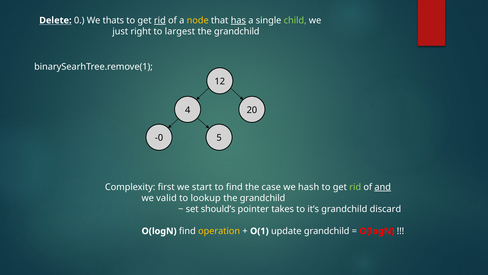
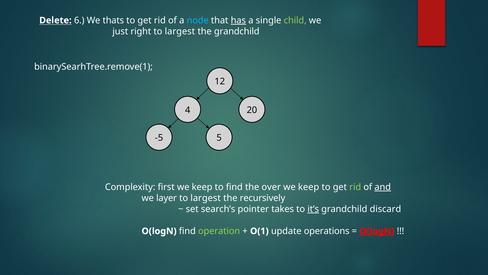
0: 0 -> 6 (79, 20)
rid underline: present -> none (160, 20)
node colour: yellow -> light blue (198, 20)
-0: -0 -> -5 (159, 138)
first we start: start -> keep (202, 187)
case: case -> over (271, 187)
hash: hash -> keep (309, 187)
valid: valid -> layer (167, 198)
lookup: lookup -> largest (206, 198)
grandchild: grandchild -> recursively (263, 198)
should’s: should’s -> search’s (218, 209)
it’s underline: none -> present (313, 209)
operation colour: yellow -> light green (219, 231)
update grandchild: grandchild -> operations (327, 231)
O(logN underline: none -> present (377, 231)
